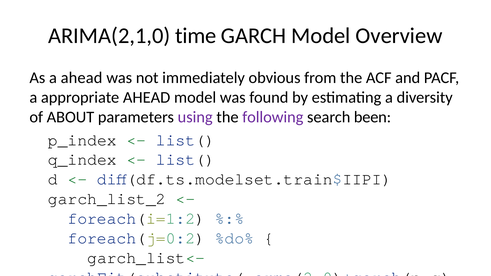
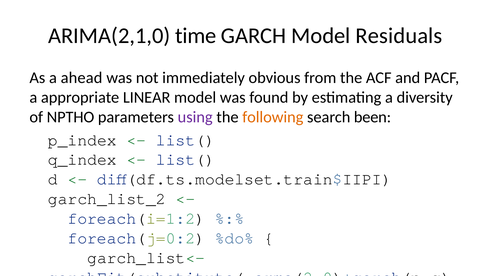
Overview: Overview -> Residuals (399, 36)
appropriate AHEAD: AHEAD -> LINEAR (147, 98)
ABOUT: ABOUT -> NPTHO (71, 117)
following colour: purple -> orange (273, 117)
